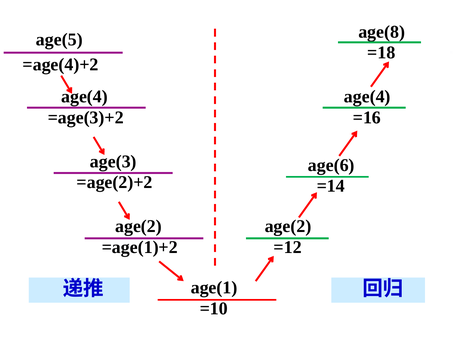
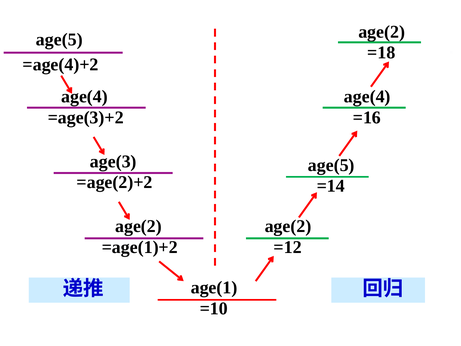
age(8: age(8 -> age(2 (382, 32)
age(6: age(6 -> age(5 (331, 165)
